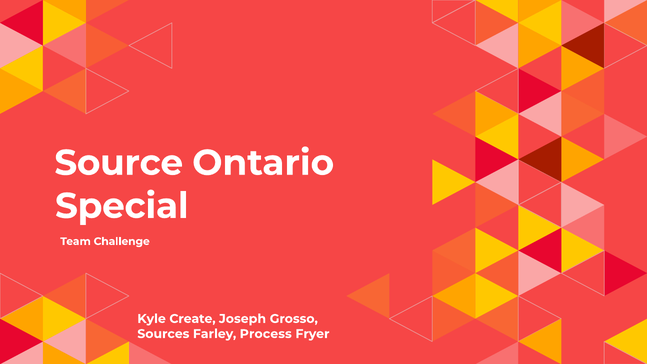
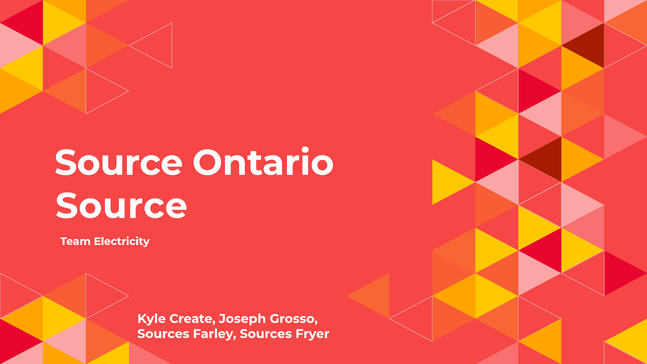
Special: Special -> Source (121, 206)
Challenge: Challenge -> Electricity (122, 241)
Farley Process: Process -> Sources (266, 334)
